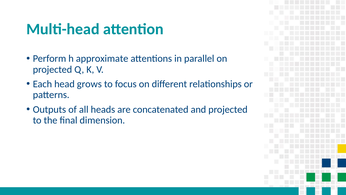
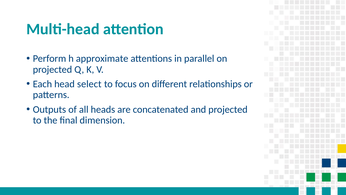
grows: grows -> select (89, 84)
